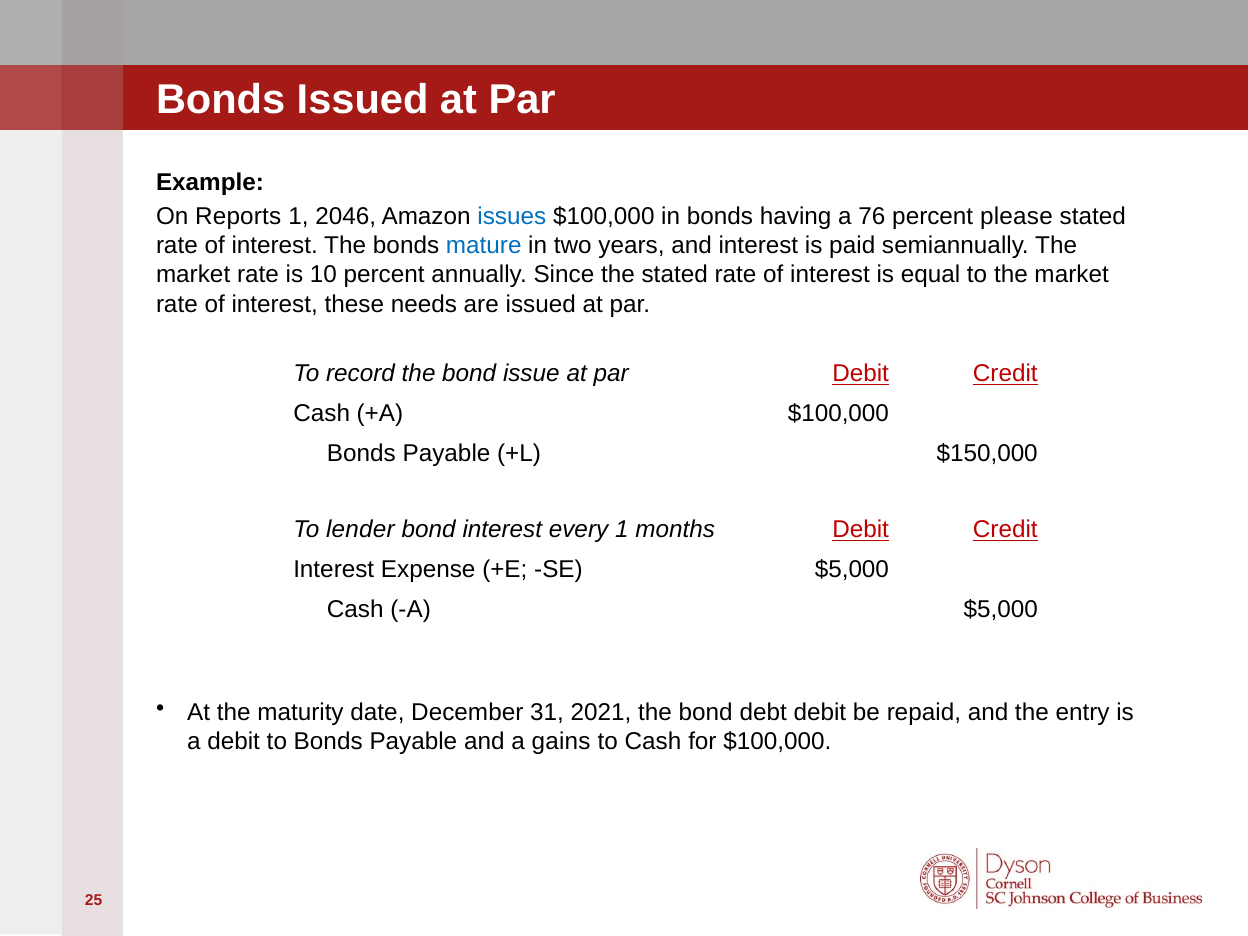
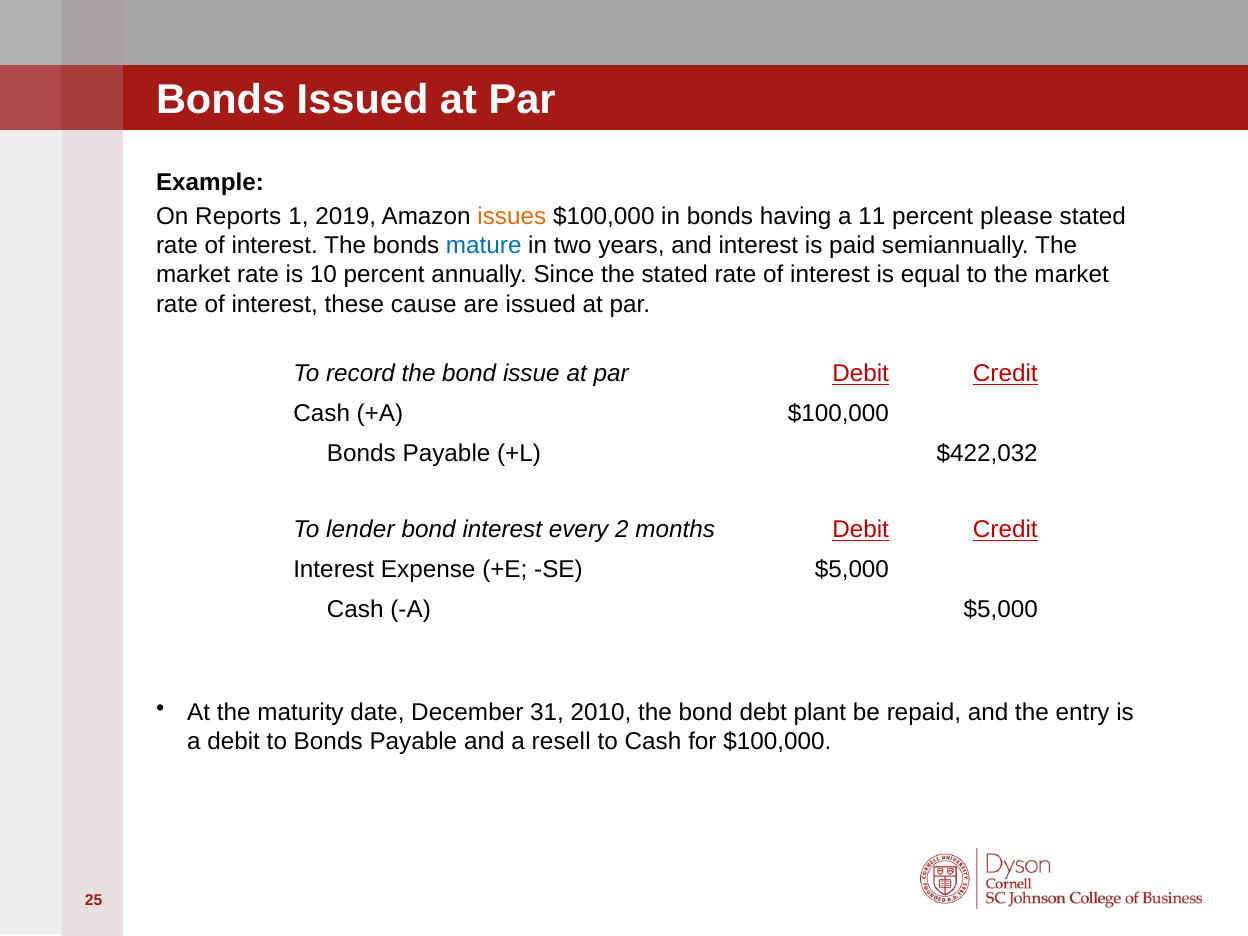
2046: 2046 -> 2019 (346, 217)
issues colour: blue -> orange (512, 217)
76: 76 -> 11 (872, 217)
needs: needs -> cause (424, 304)
$150,000: $150,000 -> $422,032 (987, 454)
every 1: 1 -> 2 (622, 530)
2021: 2021 -> 2010 (601, 712)
debt debit: debit -> plant (820, 712)
gains: gains -> resell (561, 741)
